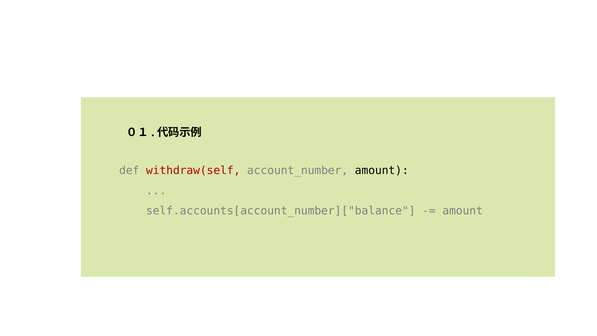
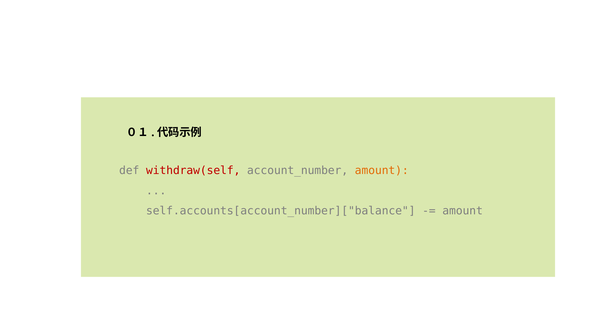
amount colour: black -> orange (382, 171)
